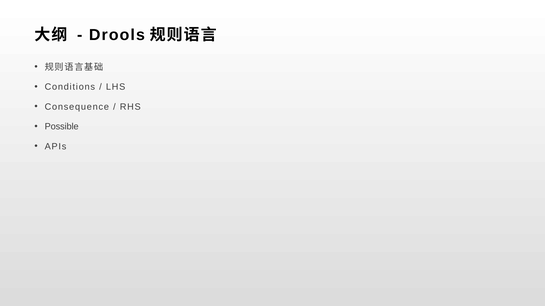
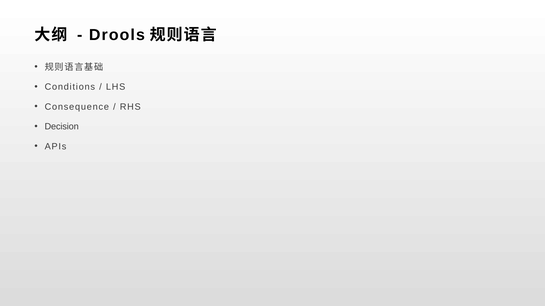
Possible: Possible -> Decision (62, 127)
